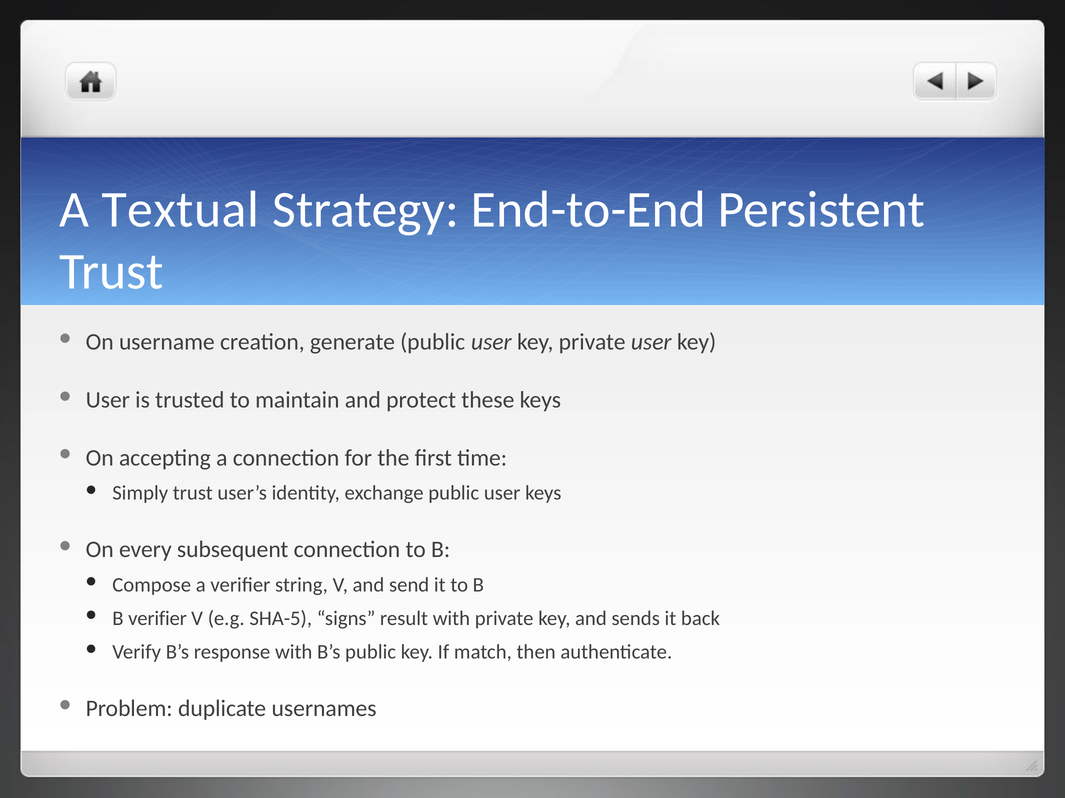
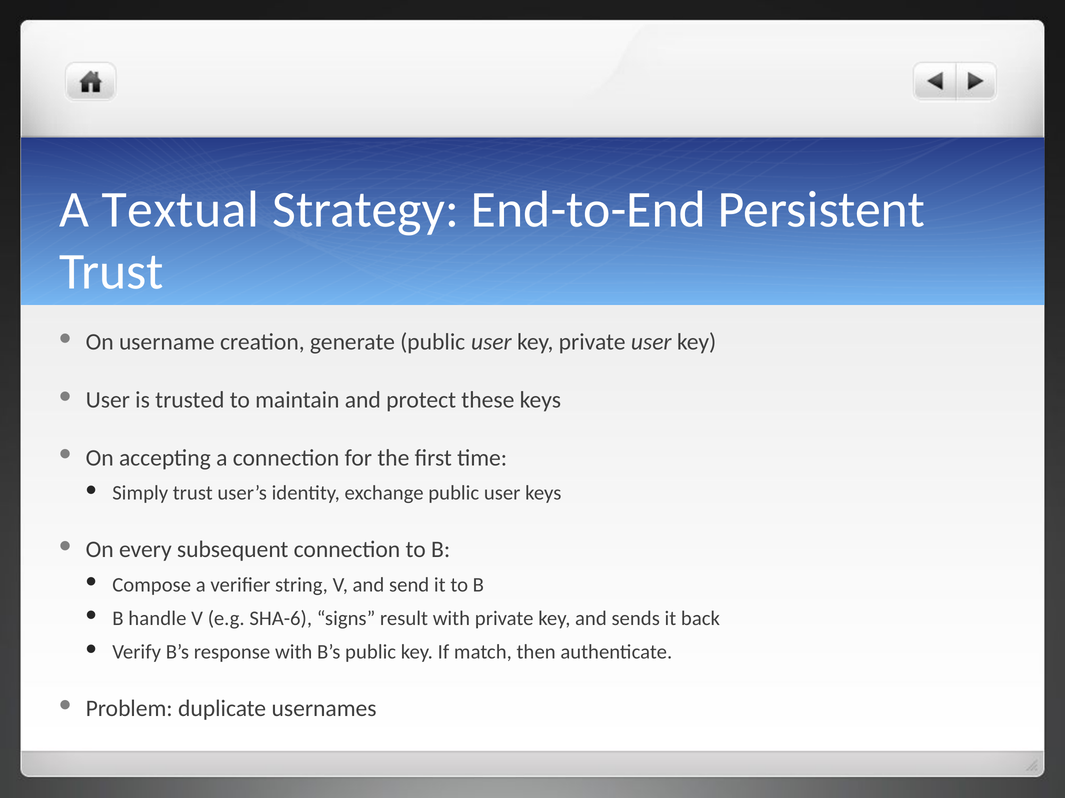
B verifier: verifier -> handle (157, 619)
SHA-5: SHA-5 -> SHA-6 (281, 619)
